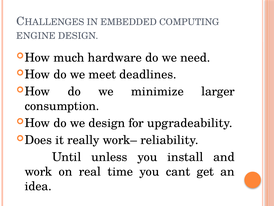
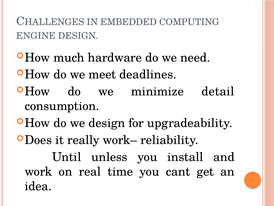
larger: larger -> detail (218, 91)
